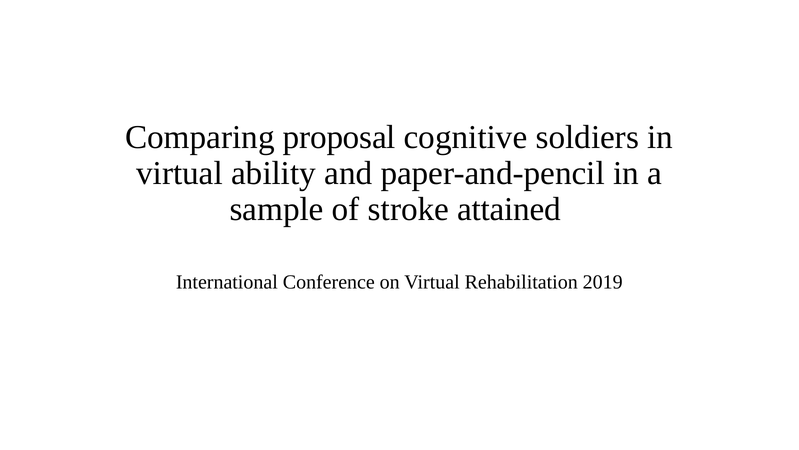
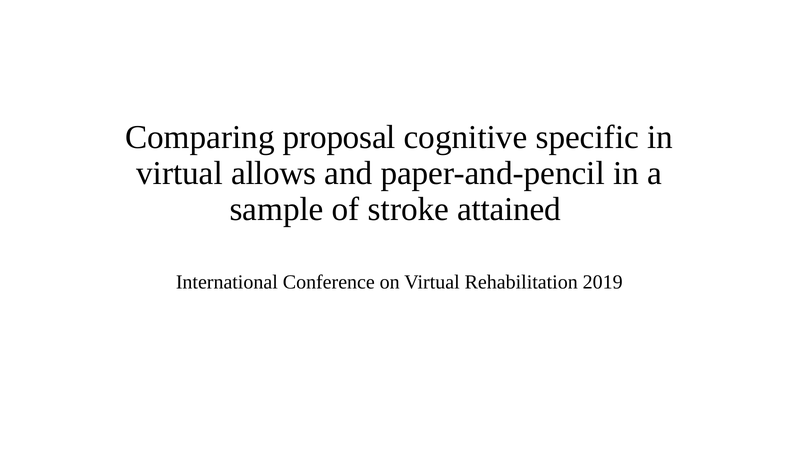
soldiers: soldiers -> specific (587, 137)
ability: ability -> allows (274, 173)
